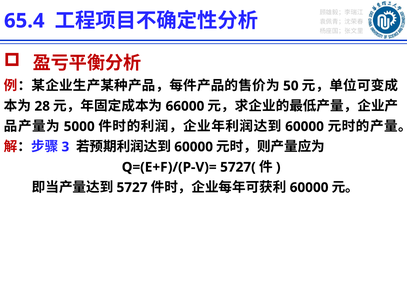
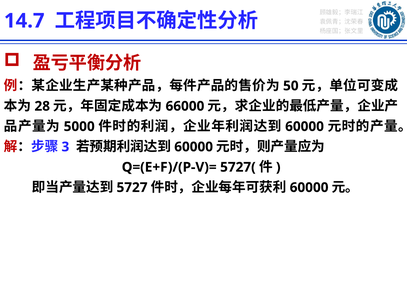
65.4: 65.4 -> 14.7 (24, 21)
